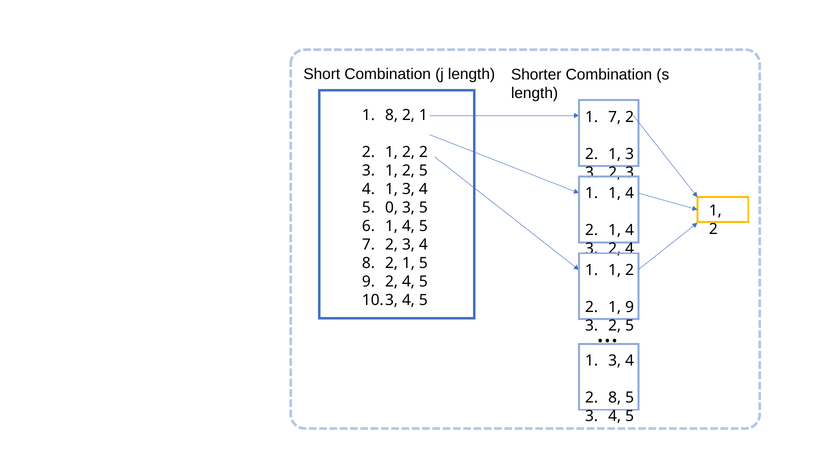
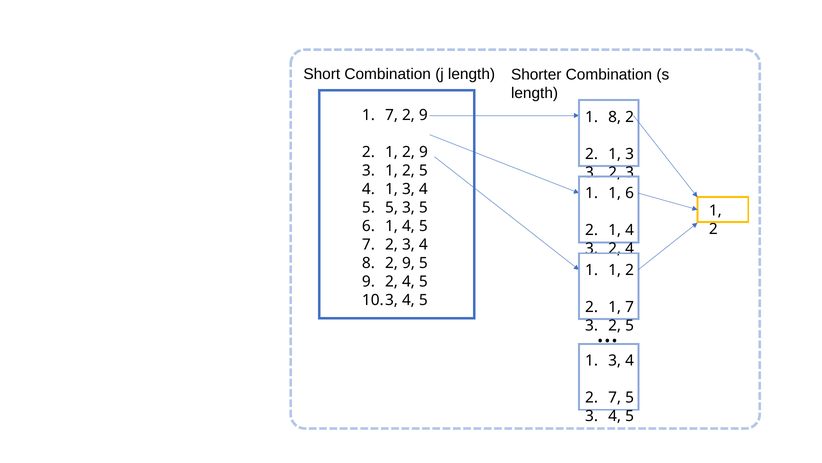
8: 8 -> 7 (392, 115)
1: 1 -> 9 (423, 115)
1 7: 7 -> 8 (615, 117)
2 1 2 2: 2 -> 9 (423, 152)
1 1 4: 4 -> 6 (630, 193)
5 0: 0 -> 5 (392, 207)
1: 1 -> 9 (408, 263)
2 1 9: 9 -> 7 (630, 307)
2 8: 8 -> 7 (615, 397)
